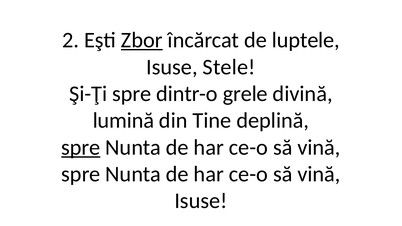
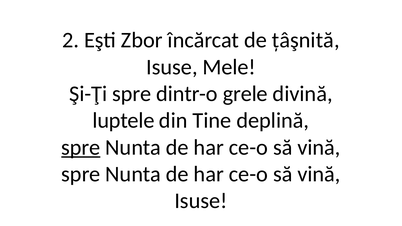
Zbor underline: present -> none (142, 40)
luptele: luptele -> țâşnită (306, 40)
Stele: Stele -> Mele (229, 67)
lumină: lumină -> luptele (123, 121)
